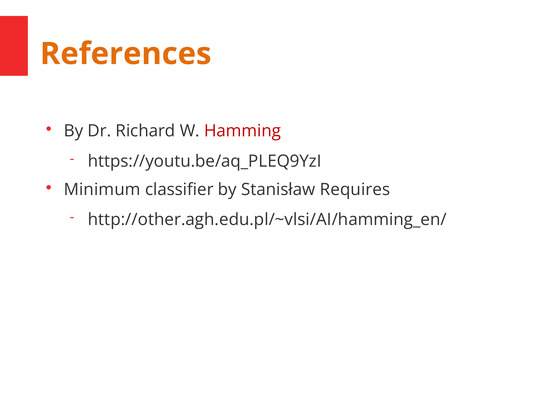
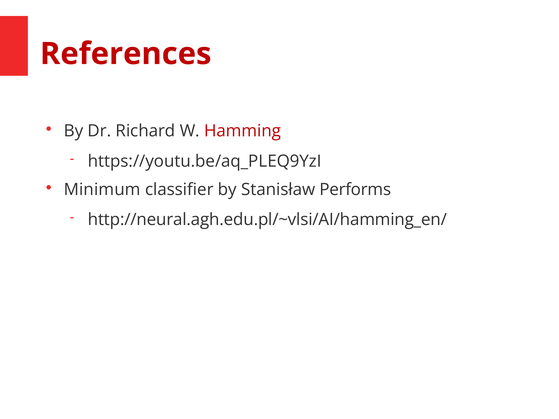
References colour: orange -> red (126, 54)
Requires: Requires -> Performs (355, 190)
http://other.agh.edu.pl/~vlsi/AI/hamming_en/: http://other.agh.edu.pl/~vlsi/AI/hamming_en/ -> http://neural.agh.edu.pl/~vlsi/AI/hamming_en/ (267, 220)
